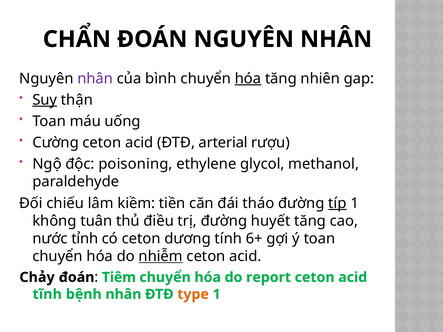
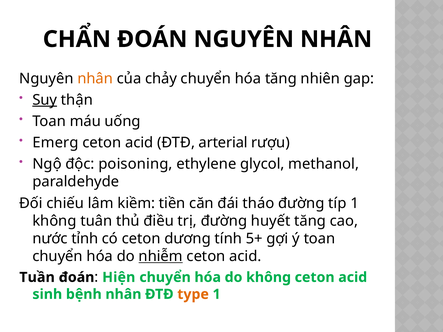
nhân colour: purple -> orange (95, 79)
bình: bình -> chảy (161, 79)
hóa underline: present -> none (248, 79)
Cường: Cường -> Emerg (55, 143)
típ underline: present -> none (337, 203)
6+: 6+ -> 5+ (254, 239)
Chảy: Chảy -> Tuần (37, 277)
Tiêm: Tiêm -> Hiện (119, 277)
do report: report -> không (269, 277)
tĩnh: tĩnh -> sinh (47, 294)
